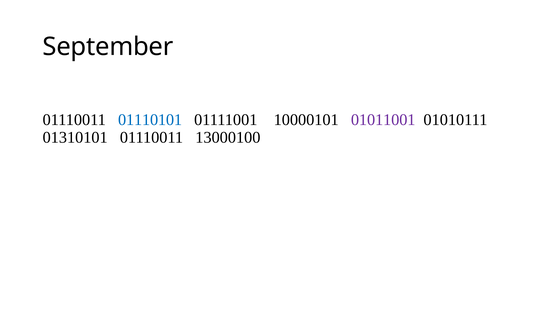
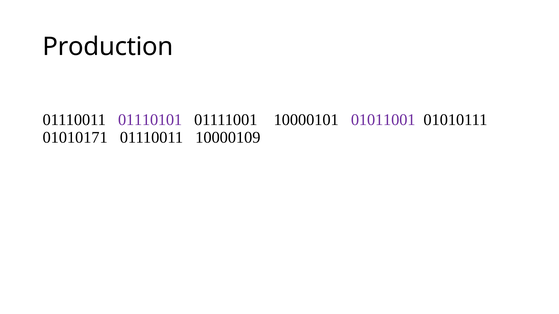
September: September -> Production (108, 47)
01110101 colour: blue -> purple (150, 120)
01310101: 01310101 -> 01010171 (75, 138)
13000100: 13000100 -> 10000109 (228, 138)
